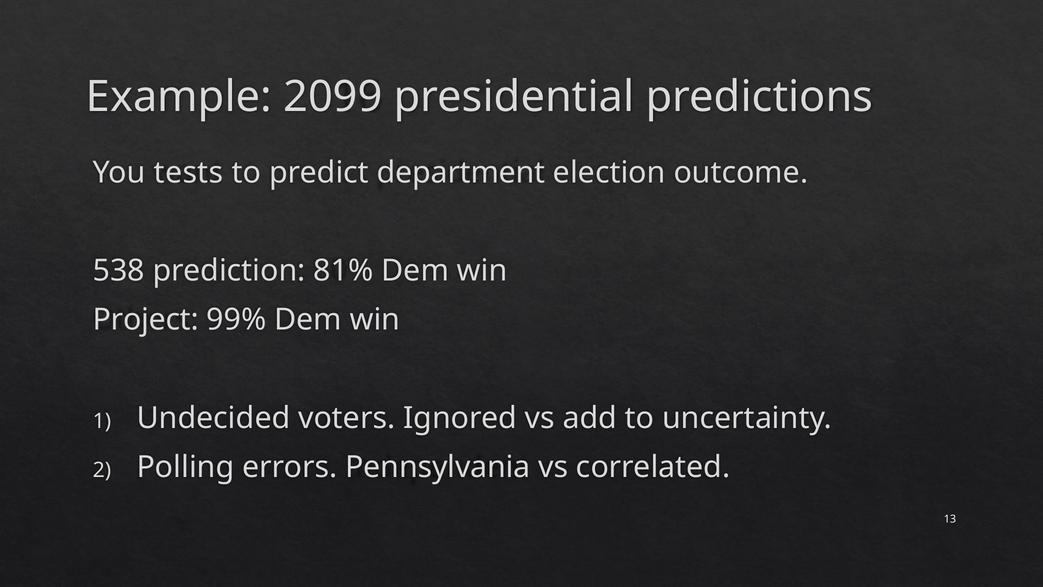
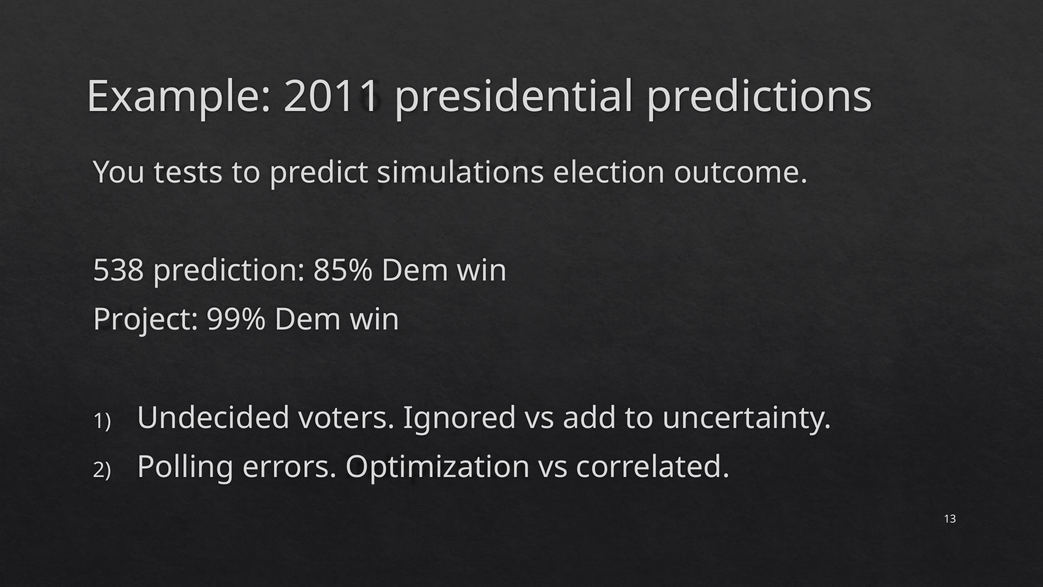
2099: 2099 -> 2011 (333, 97)
department: department -> simulations (461, 172)
81%: 81% -> 85% (343, 271)
Pennsylvania: Pennsylvania -> Optimization (438, 467)
